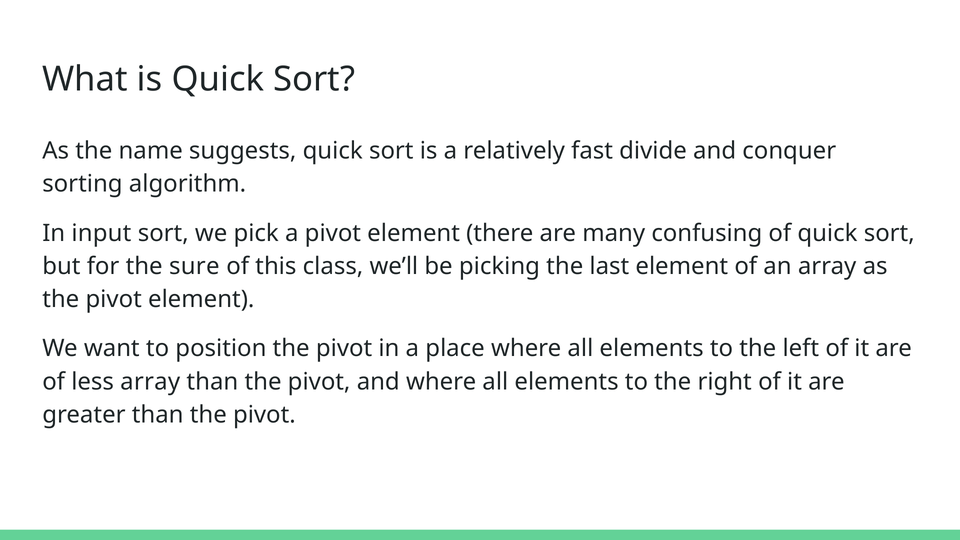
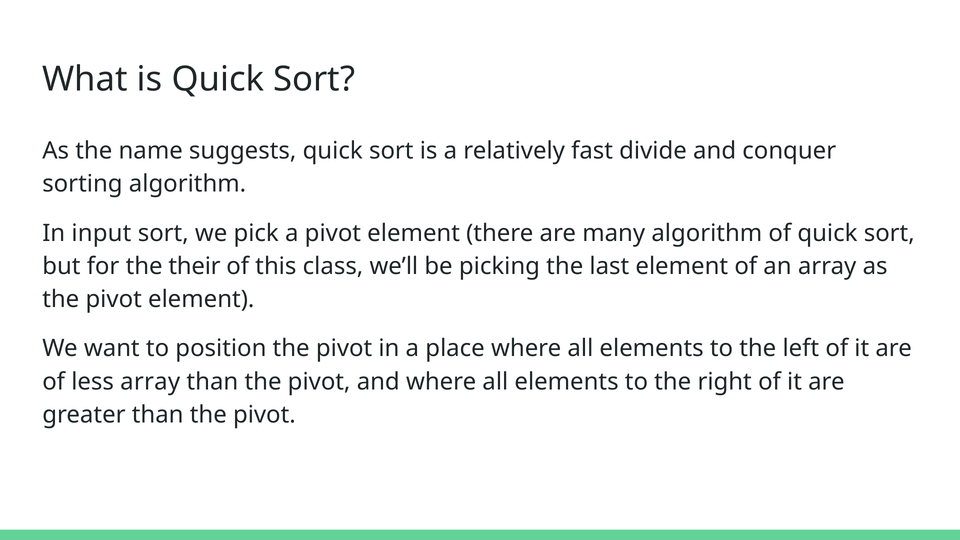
many confusing: confusing -> algorithm (707, 233)
sure: sure -> their (195, 266)
